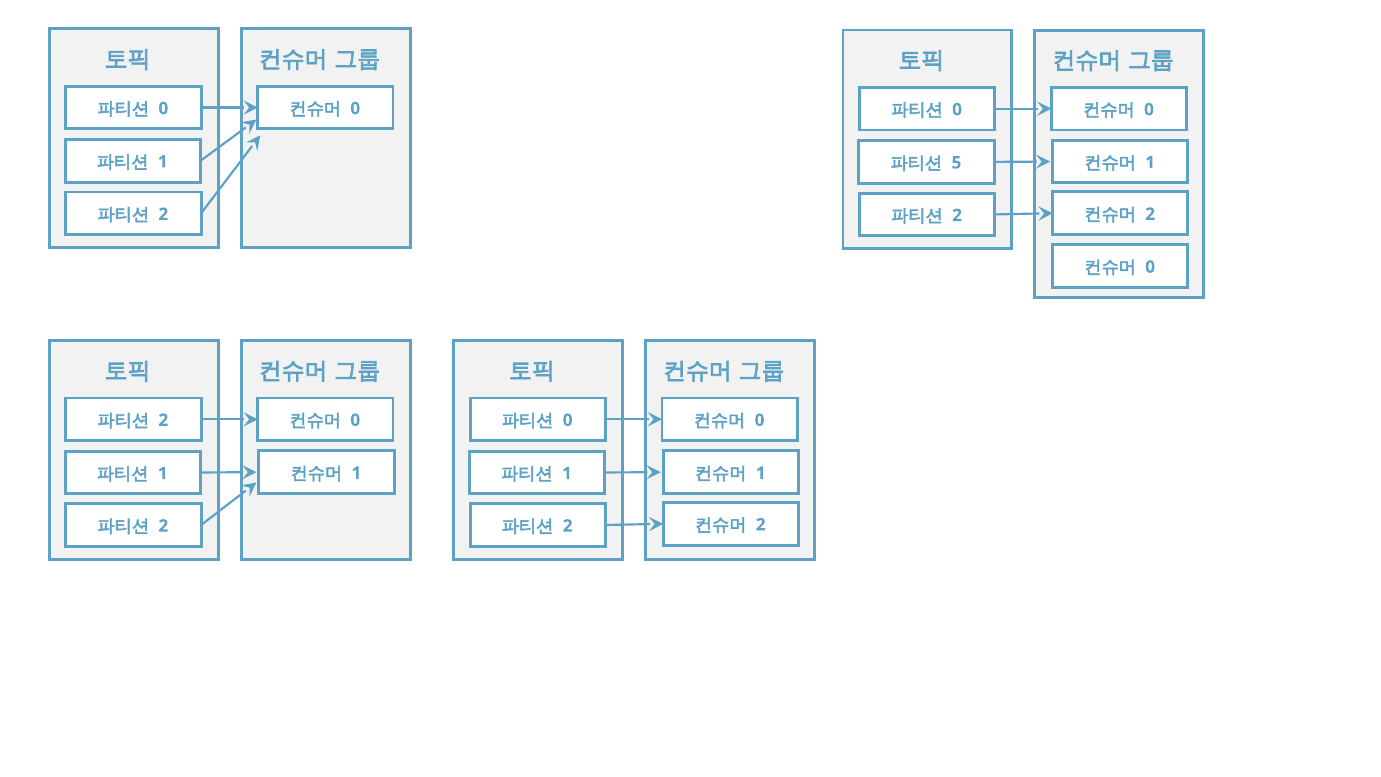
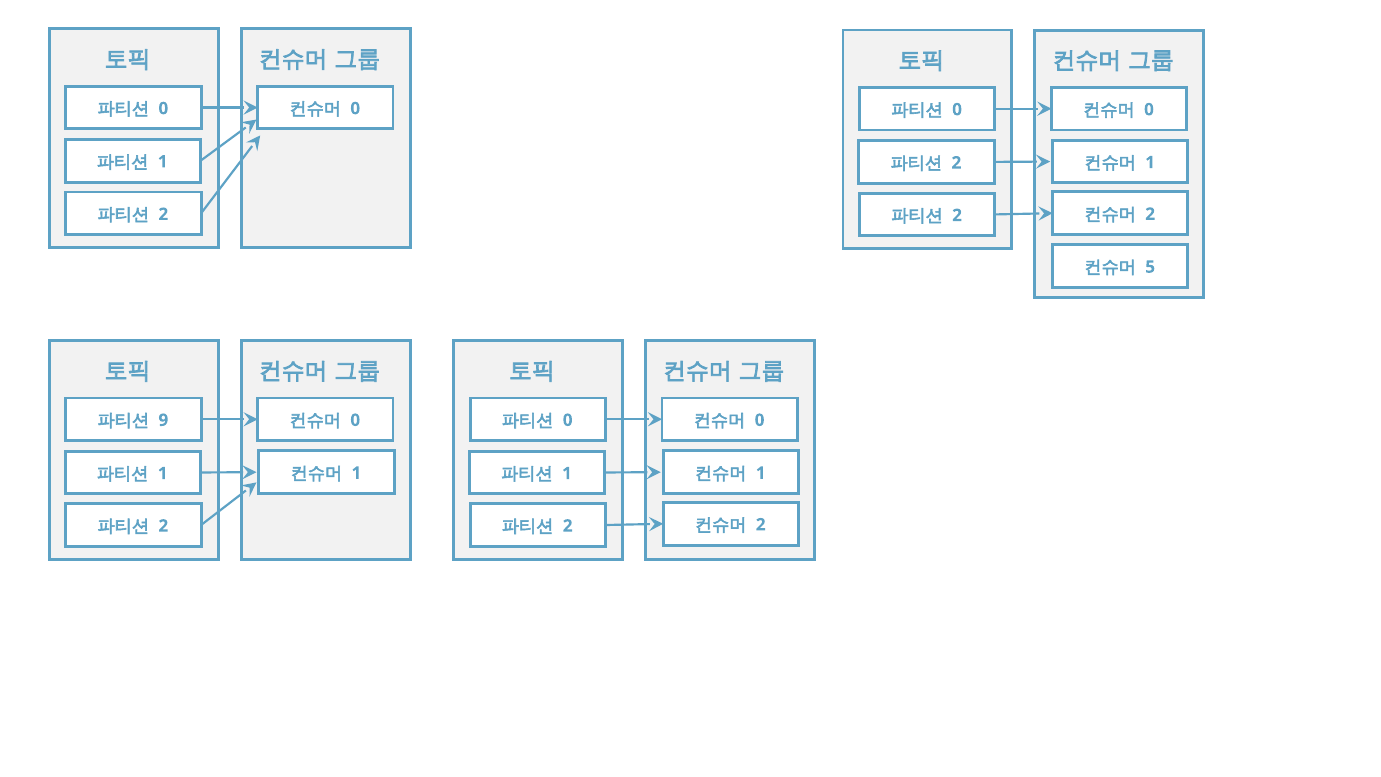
5: 5 -> 2 (956, 163)
0: 0 -> 5 (1150, 267)
2: 2 -> 9 (163, 420)
